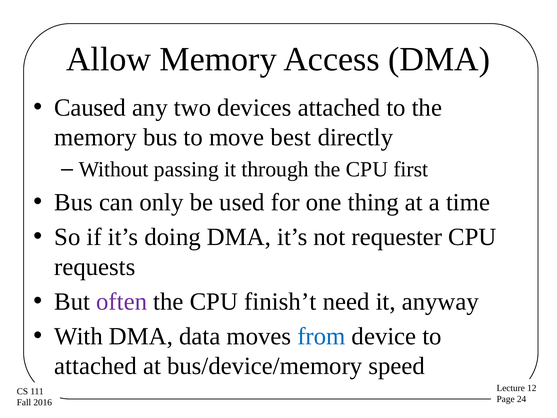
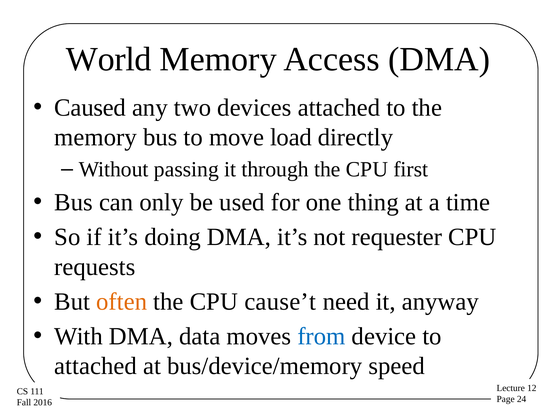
Allow: Allow -> World (109, 59)
best: best -> load (291, 137)
often colour: purple -> orange (122, 301)
finish’t: finish’t -> cause’t (280, 301)
